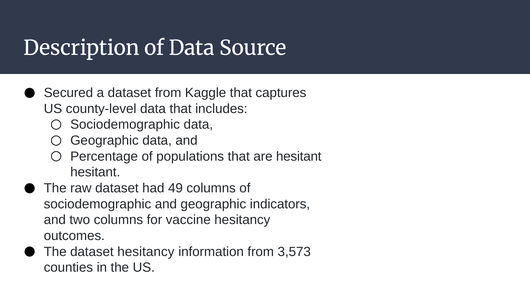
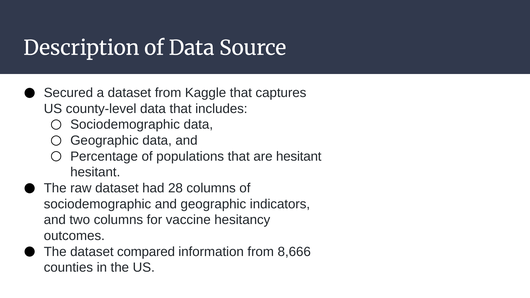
49: 49 -> 28 (175, 188)
dataset hesitancy: hesitancy -> compared (146, 252)
3,573: 3,573 -> 8,666 (294, 252)
